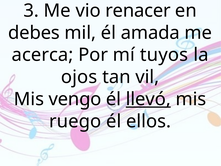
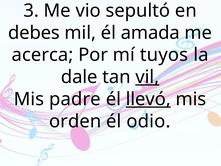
renacer: renacer -> sepultó (138, 11)
ojos: ojos -> dale (79, 77)
vil underline: none -> present (147, 77)
vengo: vengo -> padre (75, 99)
ruego: ruego -> orden (75, 121)
ellos: ellos -> odio (148, 121)
